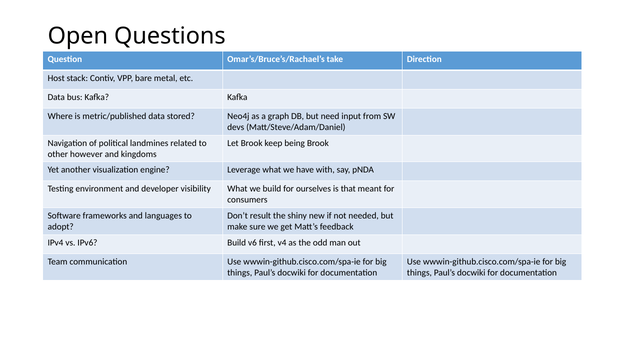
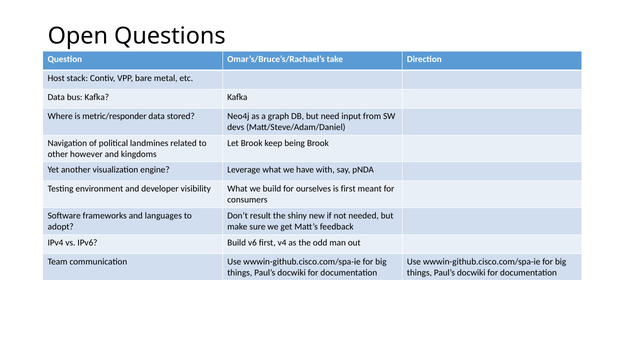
metric/published: metric/published -> metric/responder (114, 116)
is that: that -> first (348, 189)
